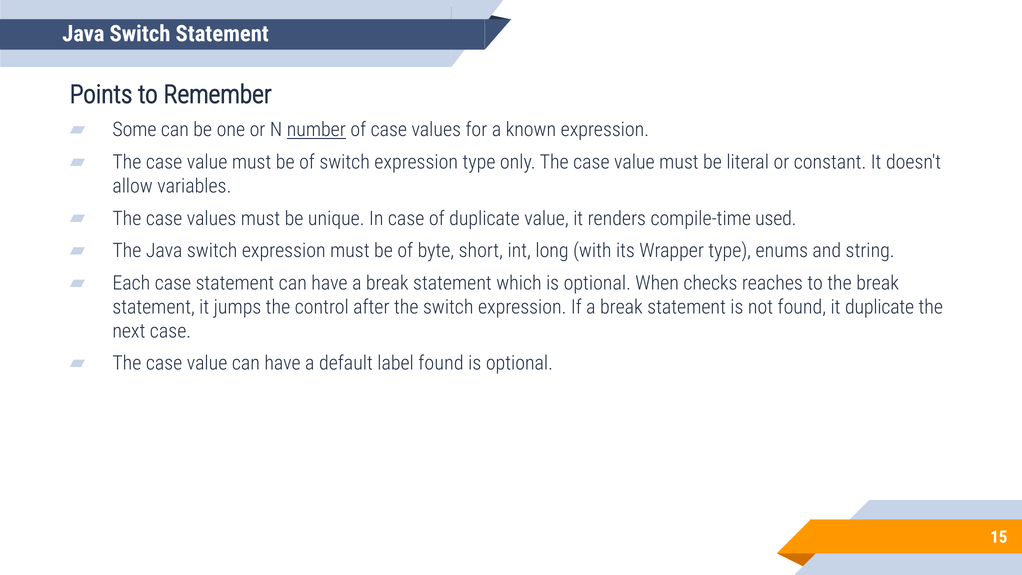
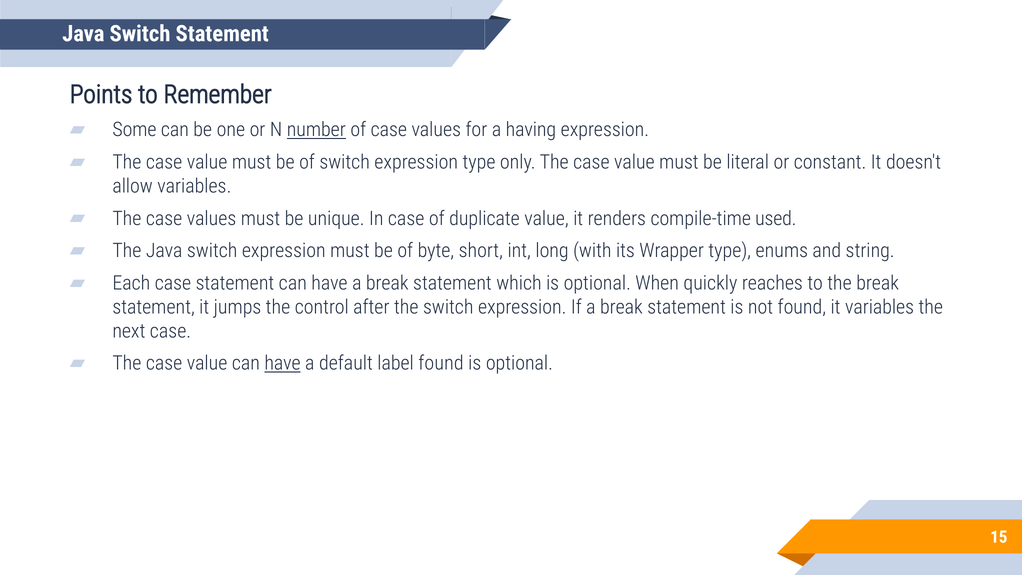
known: known -> having (531, 130)
checks: checks -> quickly (710, 283)
it duplicate: duplicate -> variables (880, 307)
have underline: none -> present (283, 363)
